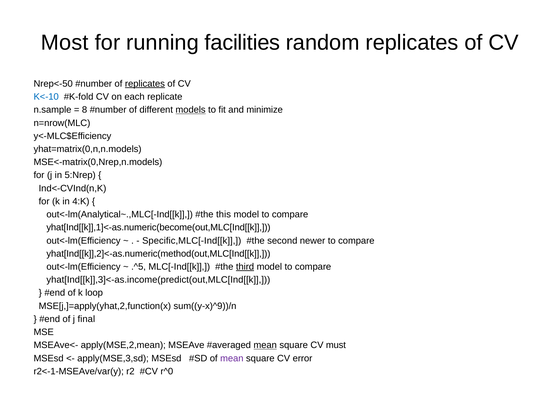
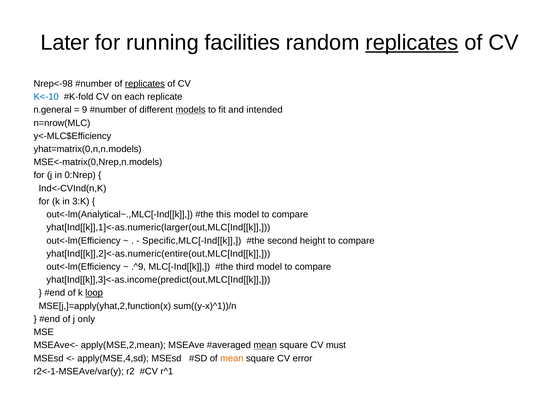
Most: Most -> Later (65, 43)
replicates underline: none -> present (412, 43)
Nrep<-50: Nrep<-50 -> Nrep<-98 (53, 84)
n.sample: n.sample -> n.general (53, 110)
8: 8 -> 9 (85, 110)
minimize: minimize -> intended (265, 110)
5:Nrep: 5:Nrep -> 0:Nrep (80, 175)
4:K: 4:K -> 3:K (81, 201)
yhat[Ind[[k]],1]<-as.numeric(become(out,MLC[Ind[[k: yhat[Ind[[k]],1]<-as.numeric(become(out,MLC[Ind[[k -> yhat[Ind[[k]],1]<-as.numeric(larger(out,MLC[Ind[[k (158, 228)
newer: newer -> height (313, 241)
yhat[Ind[[k]],2]<-as.numeric(method(out,MLC[Ind[[k: yhat[Ind[[k]],2]<-as.numeric(method(out,MLC[Ind[[k -> yhat[Ind[[k]],2]<-as.numeric(entire(out,MLC[Ind[[k (158, 254)
.^5: .^5 -> .^9 (139, 267)
third underline: present -> none (245, 267)
loop underline: none -> present (94, 293)
sum((y-x)^9))/n: sum((y-x)^9))/n -> sum((y-x)^1))/n (205, 306)
final: final -> only (86, 319)
apply(MSE,3,sd: apply(MSE,3,sd -> apply(MSE,4,sd (113, 358)
mean colour: purple -> orange (232, 358)
r^0: r^0 -> r^1 (167, 371)
